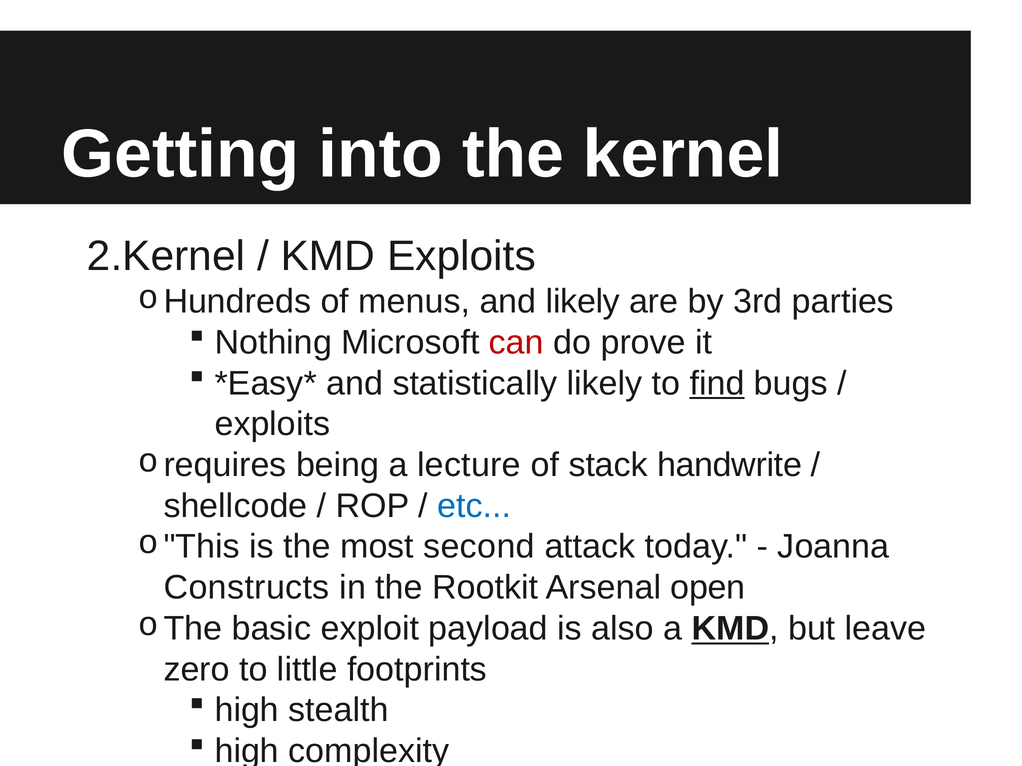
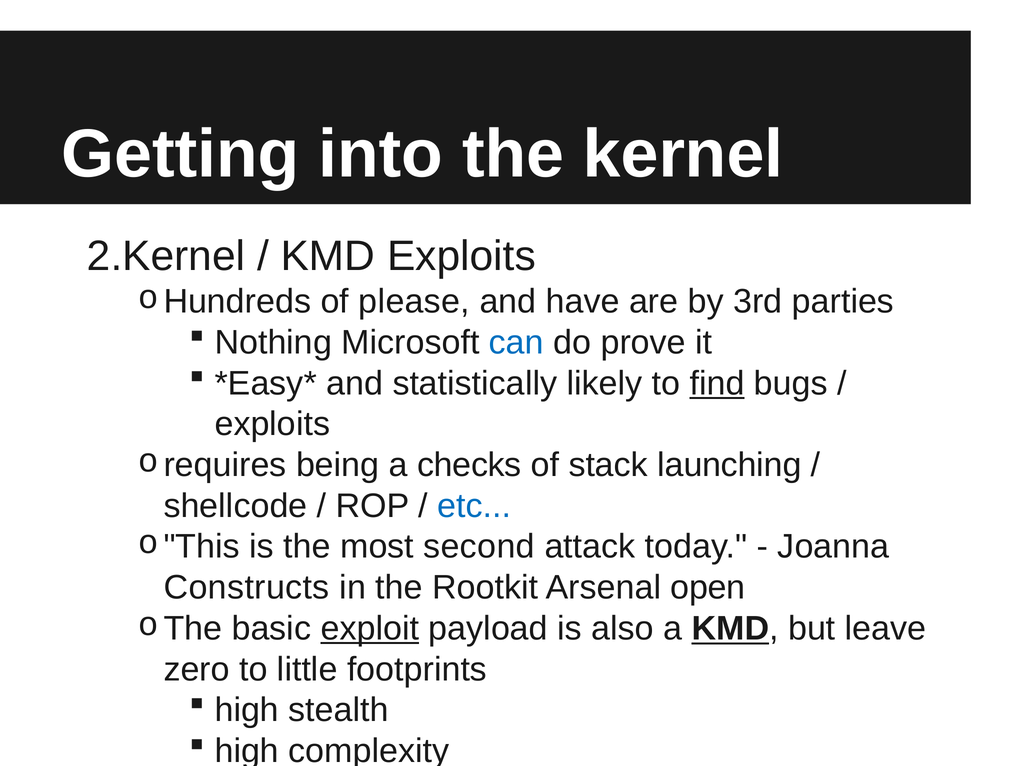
menus: menus -> please (414, 302)
and likely: likely -> have (583, 302)
can colour: red -> blue (516, 343)
lecture: lecture -> checks (469, 465)
handwrite: handwrite -> launching (729, 465)
exploit underline: none -> present (370, 629)
